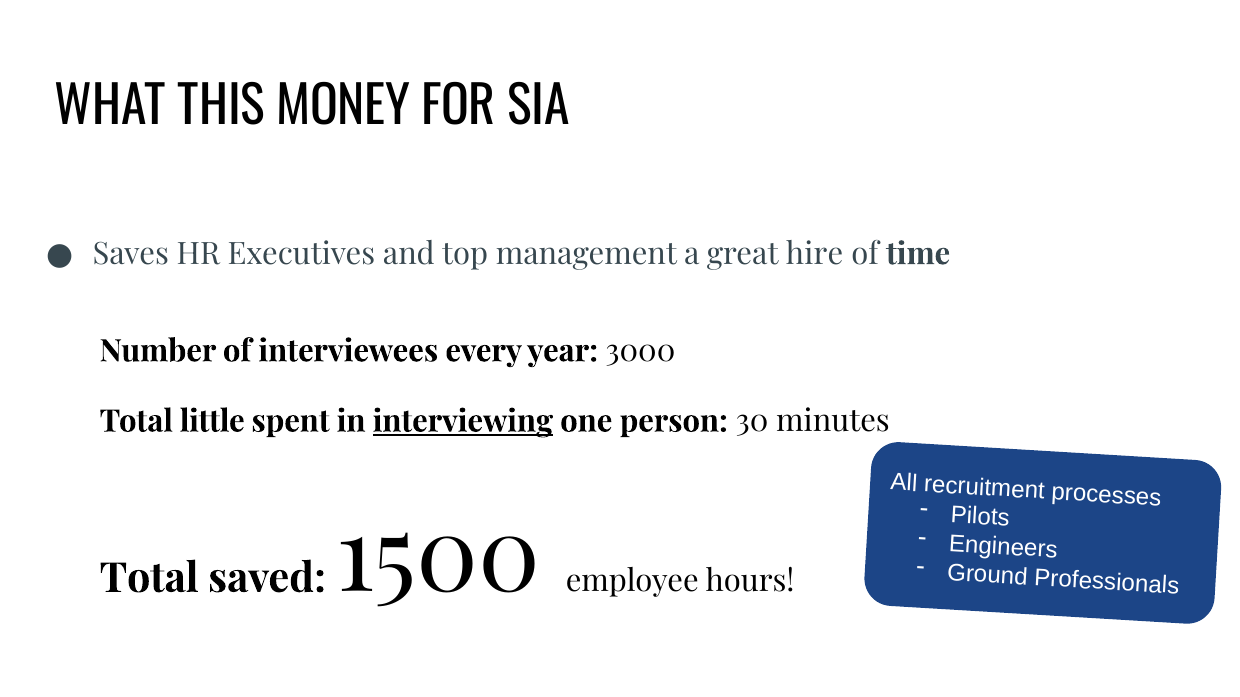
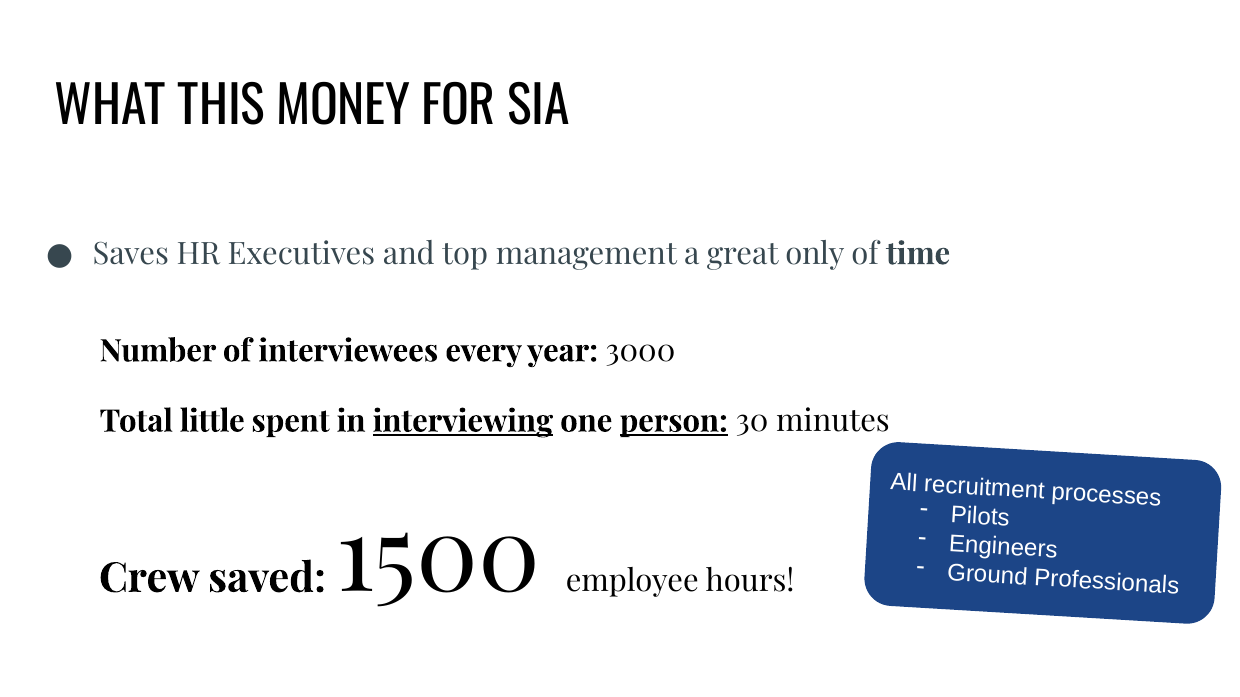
hire: hire -> only (815, 254)
person underline: none -> present (674, 422)
Total: Total -> Crew (149, 579)
